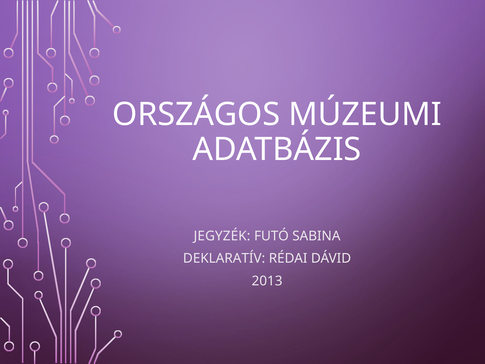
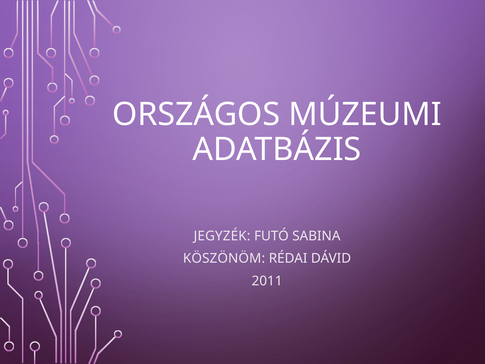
DEKLARATÍV: DEKLARATÍV -> KÖSZÖNÖM (224, 258)
2013: 2013 -> 2011 (267, 281)
